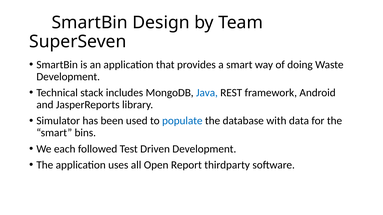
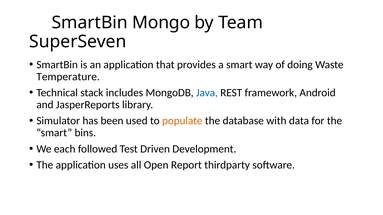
Design: Design -> Mongo (161, 23)
Development: Development -> Temperature (68, 77)
populate colour: blue -> orange (182, 121)
